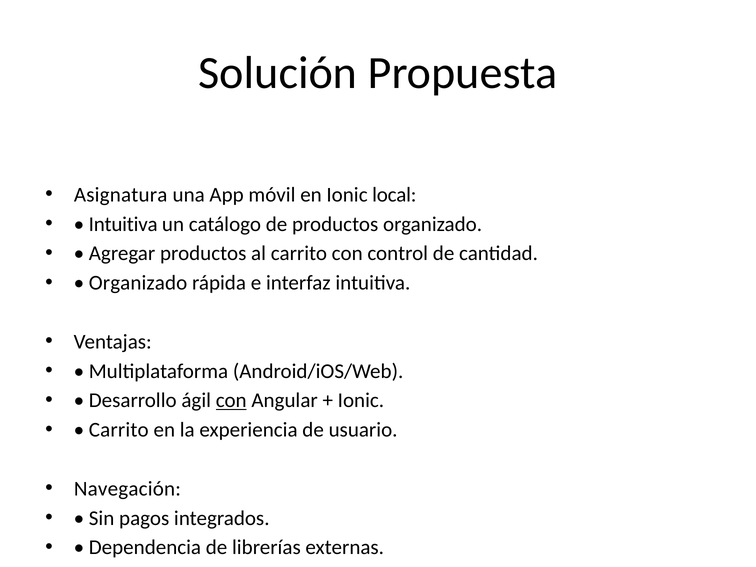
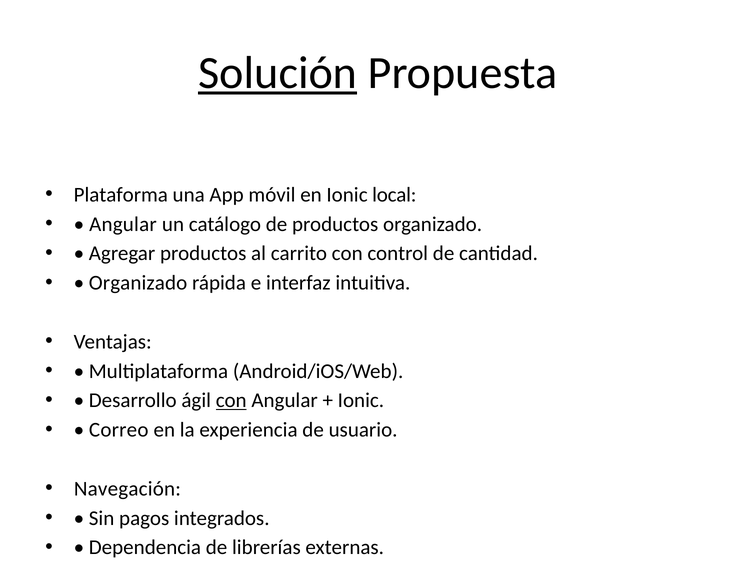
Solución underline: none -> present (278, 73)
Asignatura: Asignatura -> Plataforma (121, 195)
Intuitiva: Intuitiva -> Angular (123, 224)
Carrito: Carrito -> Correo (119, 430)
